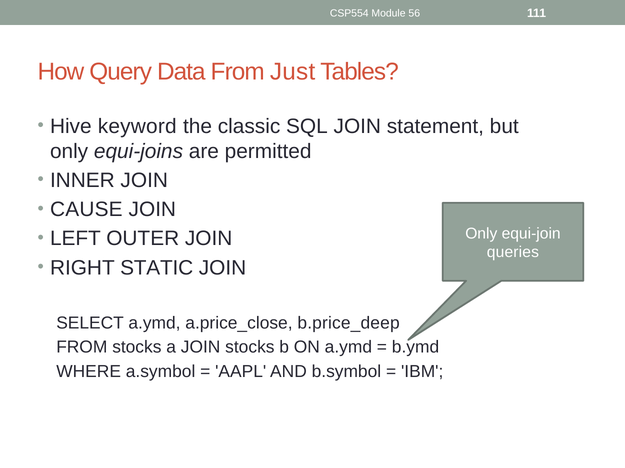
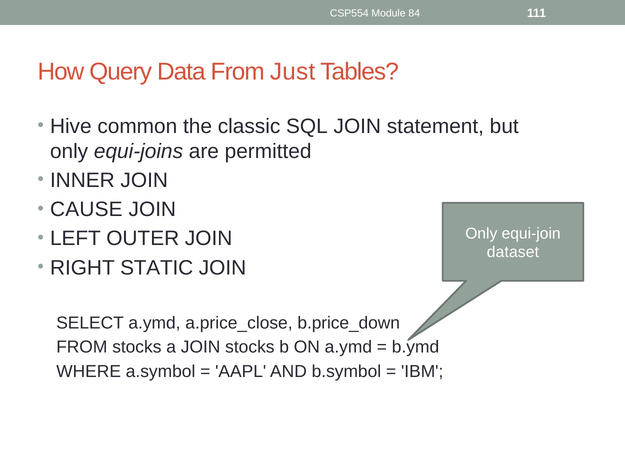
56: 56 -> 84 (414, 13)
keyword: keyword -> common (137, 126)
queries: queries -> dataset (513, 253)
b.price_deep: b.price_deep -> b.price_down (349, 323)
